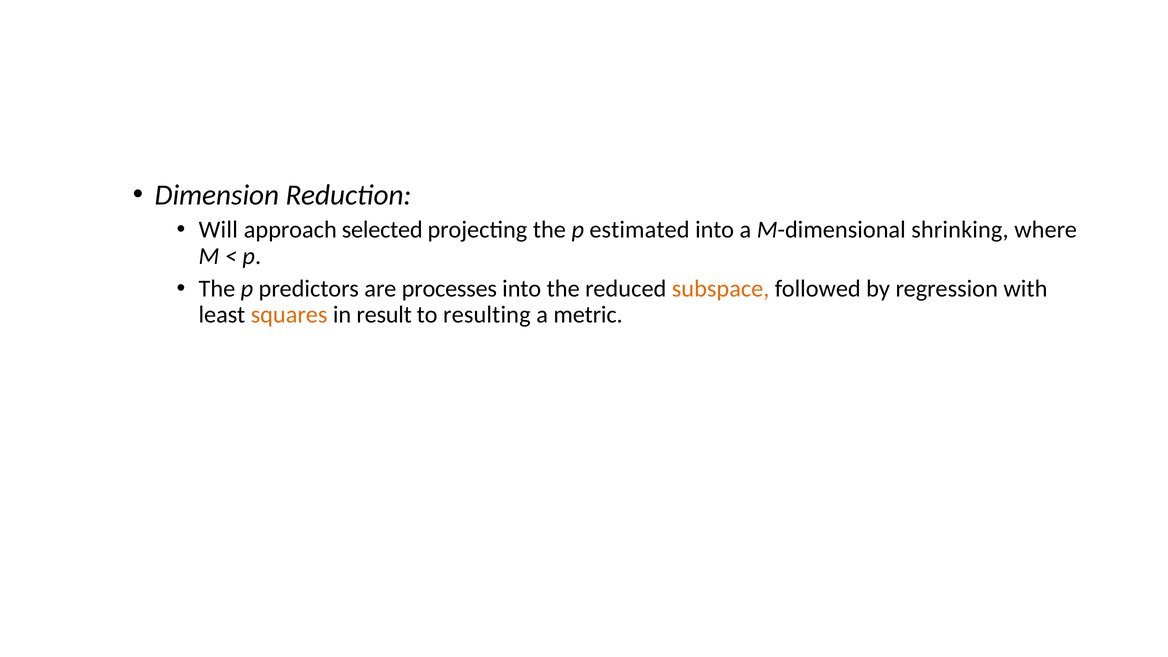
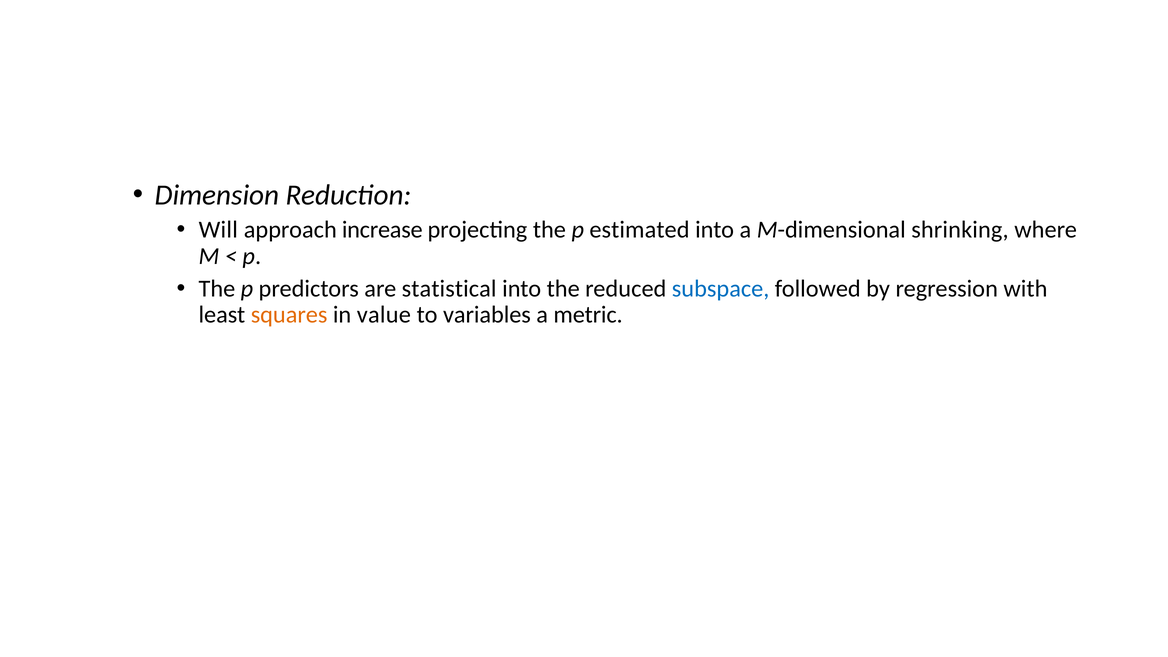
selected: selected -> increase (382, 230)
processes: processes -> statistical (449, 288)
subspace colour: orange -> blue (721, 288)
result: result -> value (384, 315)
resulting: resulting -> variables (487, 315)
